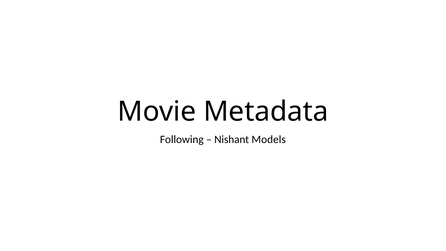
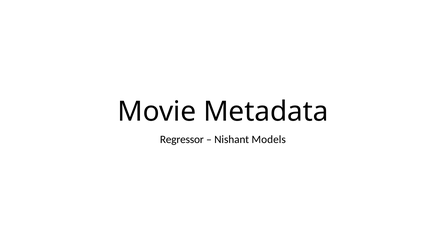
Following: Following -> Regressor (182, 139)
